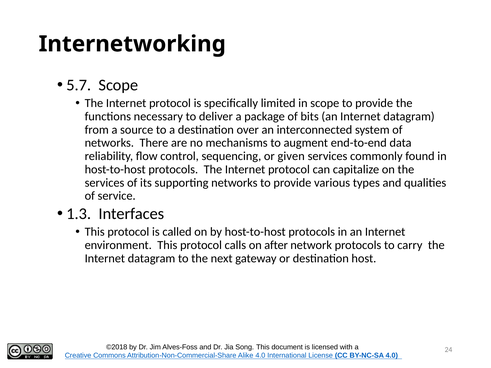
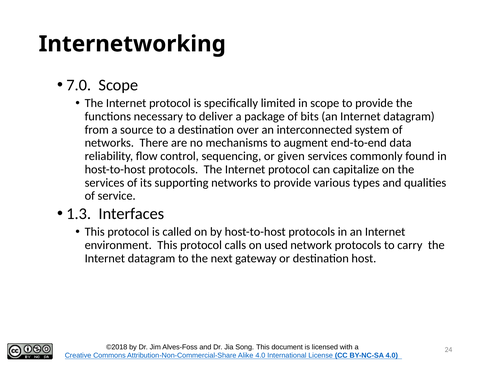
5.7: 5.7 -> 7.0 (79, 85)
after: after -> used (276, 245)
